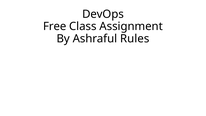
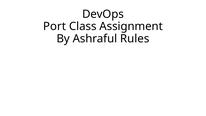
Free: Free -> Port (55, 26)
